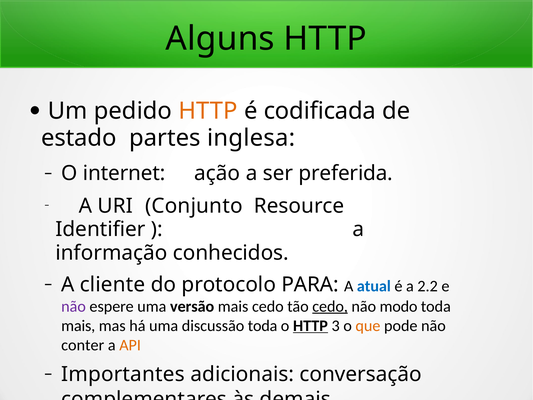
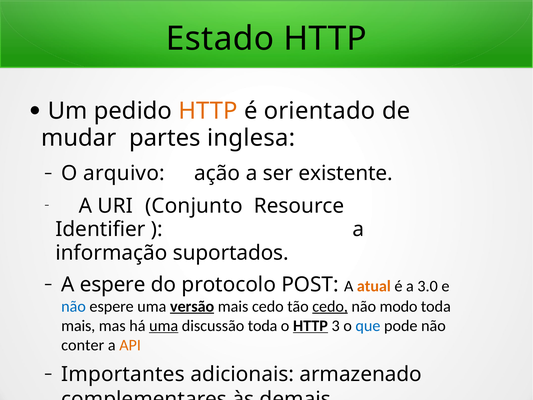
Alguns: Alguns -> Estado (220, 39)
codificada: codificada -> orientado (320, 111)
estado: estado -> mudar (79, 138)
internet: internet -> arquivo (124, 173)
preferida: preferida -> existente (346, 173)
conhecidos: conhecidos -> suportados (231, 253)
A cliente: cliente -> espere (113, 284)
PARA: PARA -> POST (310, 284)
atual colour: blue -> orange (374, 286)
2.2: 2.2 -> 3.0 (428, 286)
não colour: purple -> blue (74, 306)
versão underline: none -> present (192, 306)
uma underline: none -> present (164, 325)
que colour: orange -> blue (368, 325)
conversação: conversação -> armazenado (361, 374)
